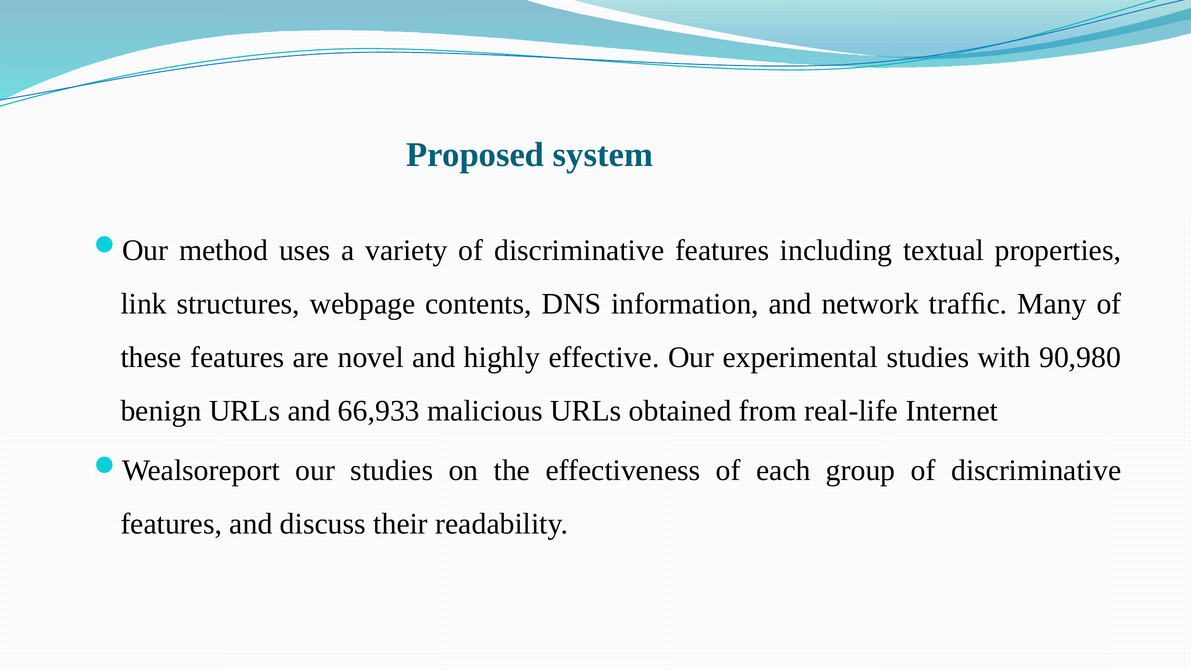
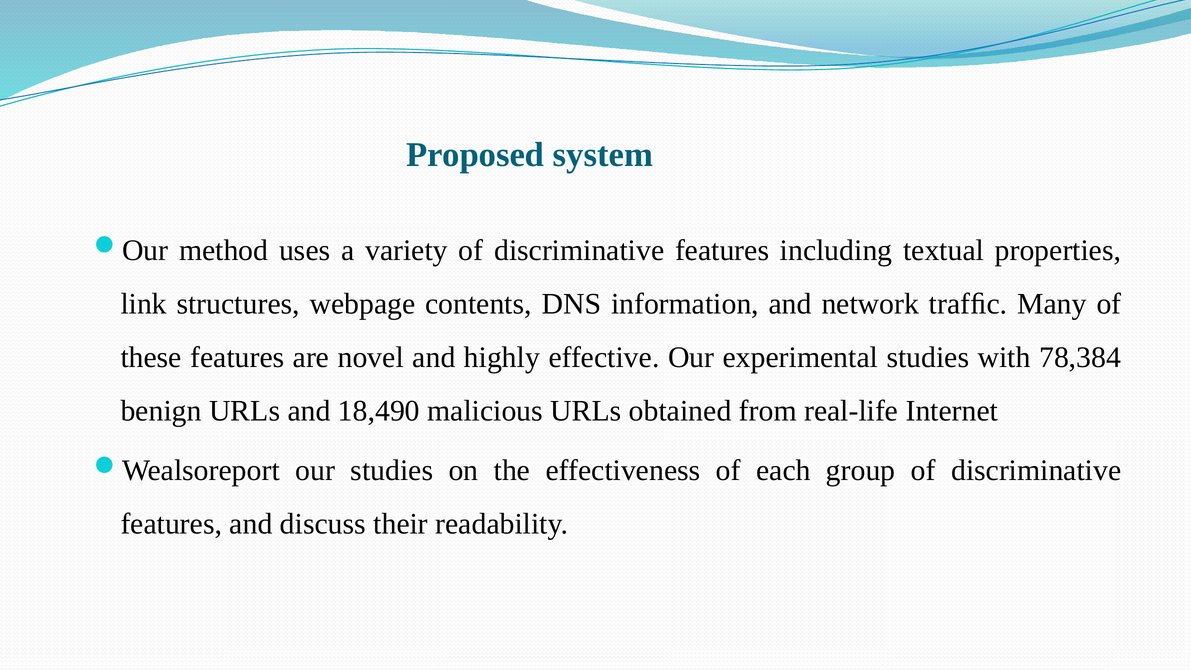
90,980: 90,980 -> 78,384 (1080, 357)
66,933: 66,933 -> 18,490 (379, 411)
